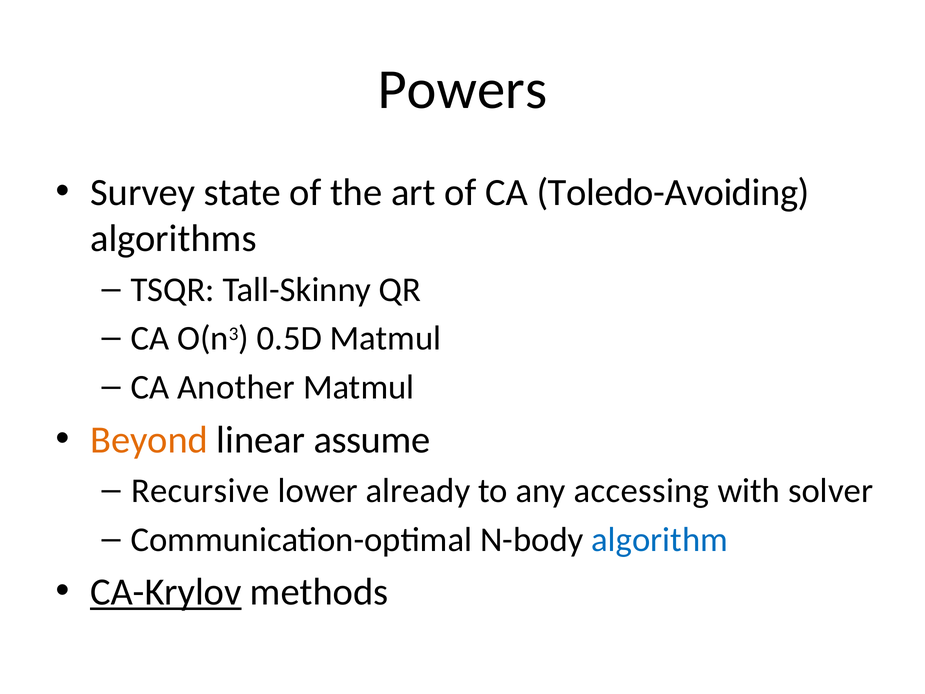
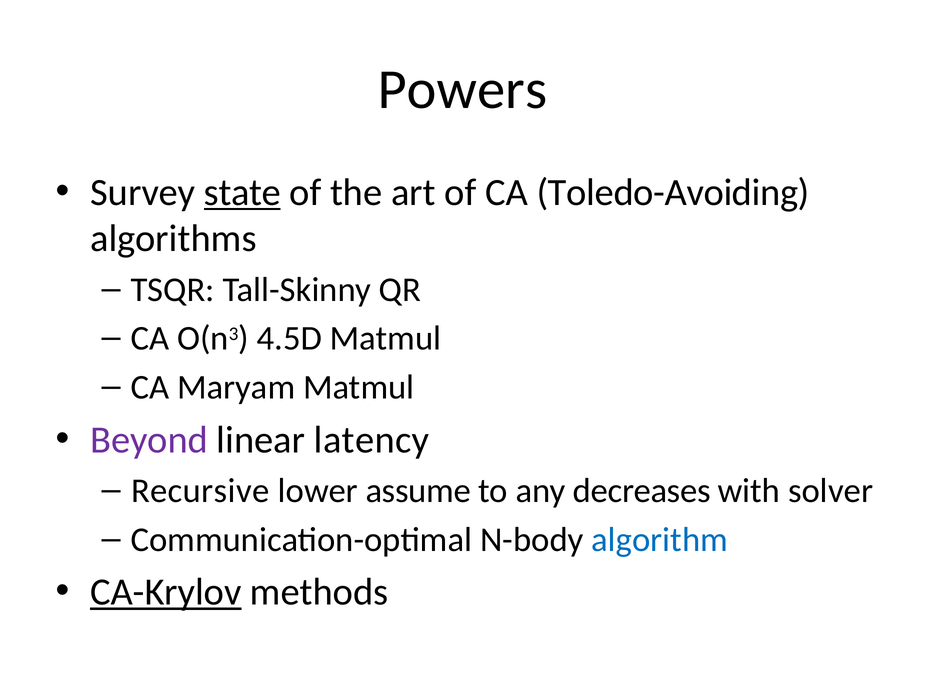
state underline: none -> present (242, 192)
0.5D: 0.5D -> 4.5D (289, 338)
Another: Another -> Maryam (236, 387)
Beyond colour: orange -> purple (149, 440)
assume: assume -> latency (372, 440)
already: already -> assume (418, 491)
accessing: accessing -> decreases (642, 491)
